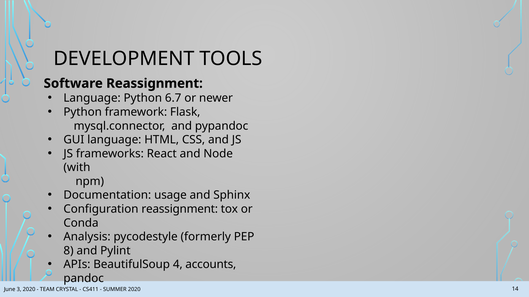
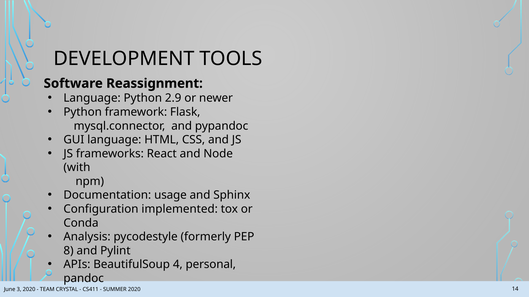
6.7: 6.7 -> 2.9 (173, 98)
Configuration reassignment: reassignment -> implemented (180, 209)
accounts: accounts -> personal (211, 265)
